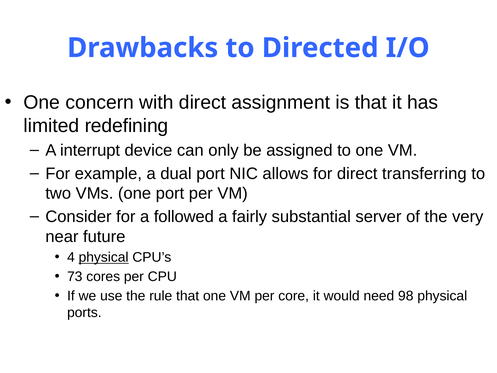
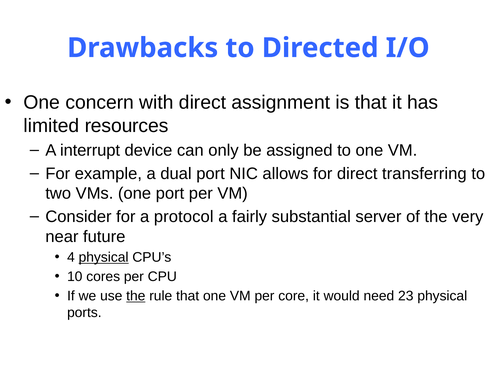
redefining: redefining -> resources (127, 126)
followed: followed -> protocol (184, 217)
73: 73 -> 10 (75, 277)
the underline: none -> present (136, 296)
98: 98 -> 23 (406, 296)
